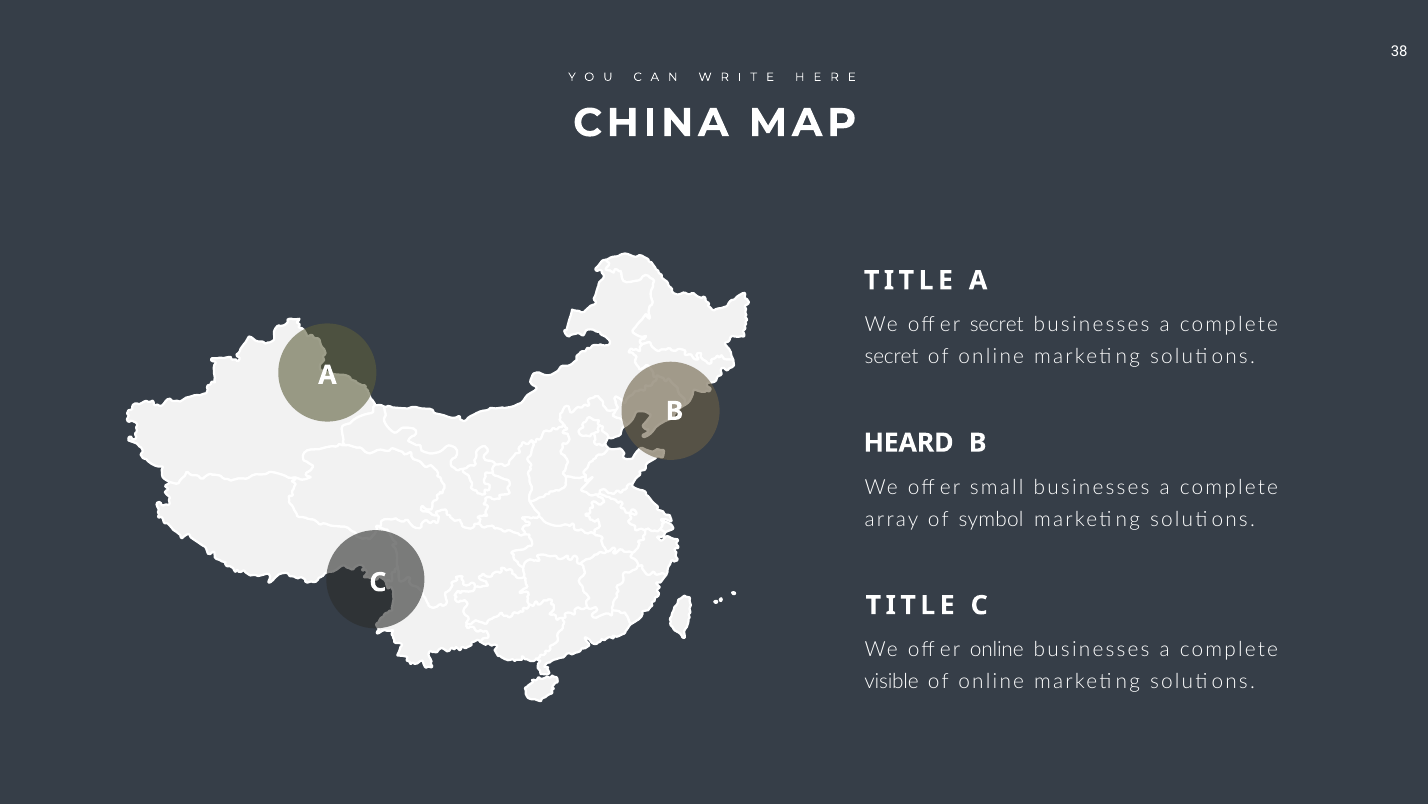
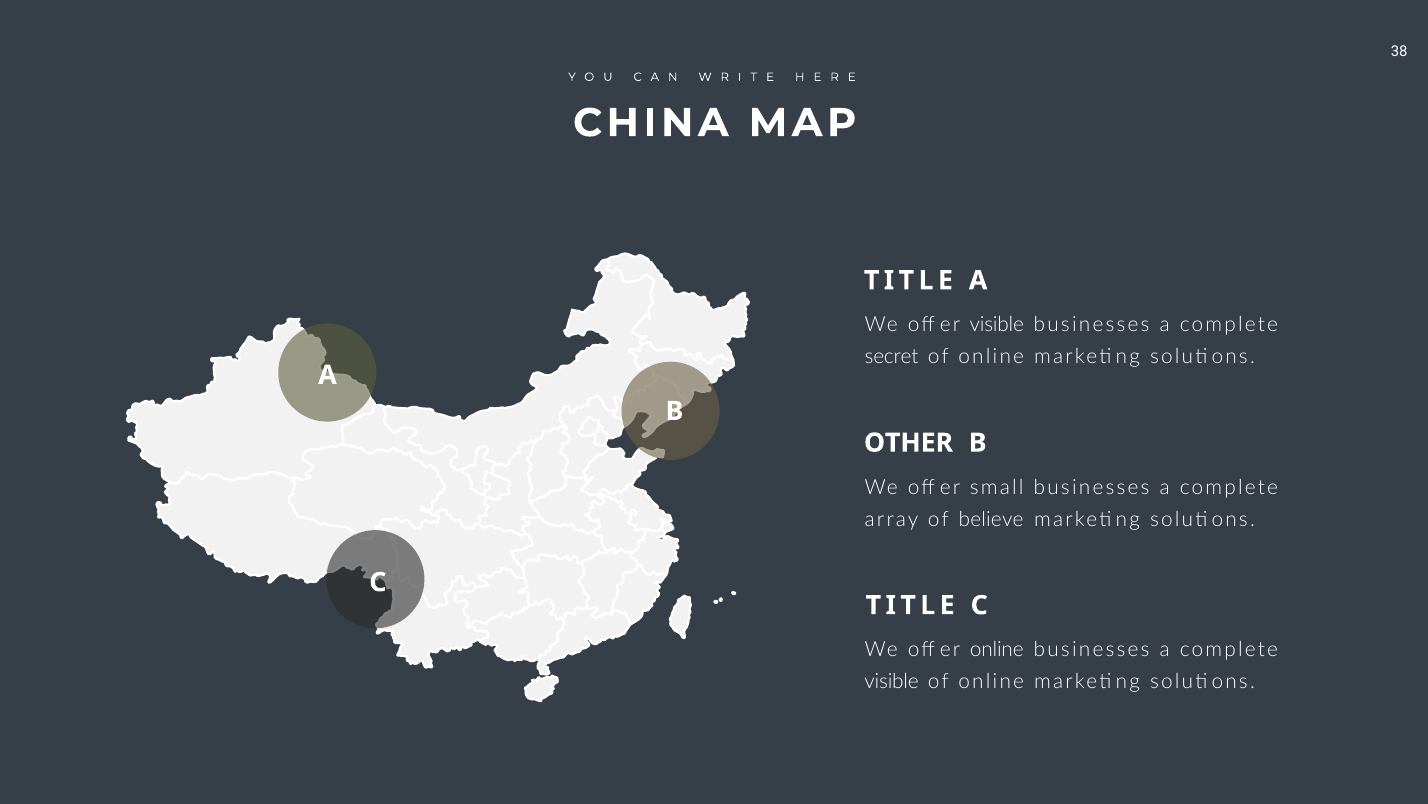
offer secret: secret -> visible (997, 325)
HEARD: HEARD -> OTHER (909, 443)
symbol: symbol -> believe (991, 519)
